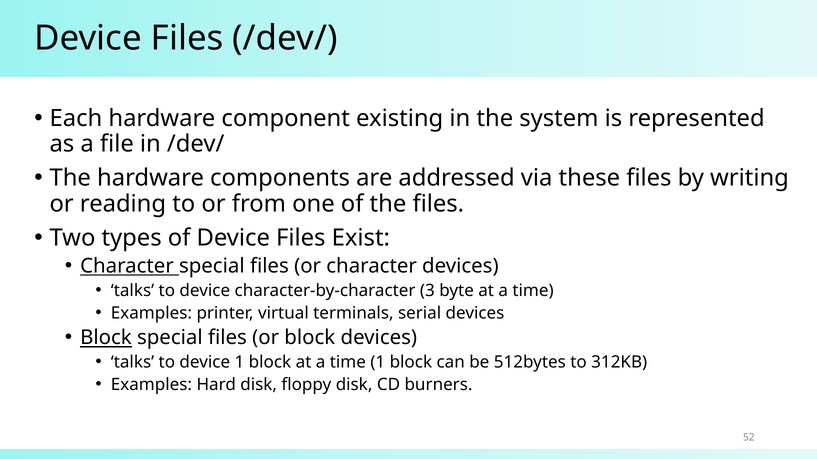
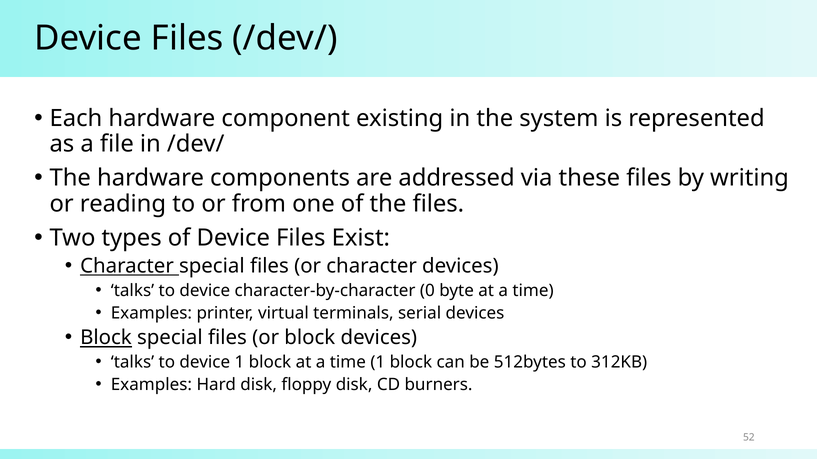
3: 3 -> 0 (427, 291)
